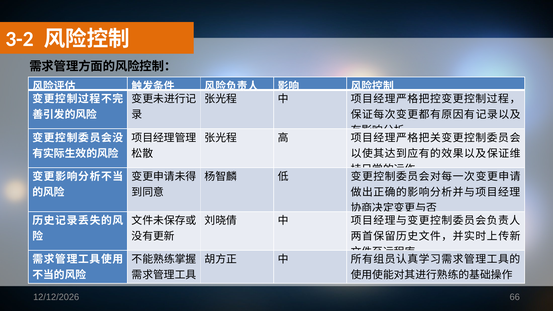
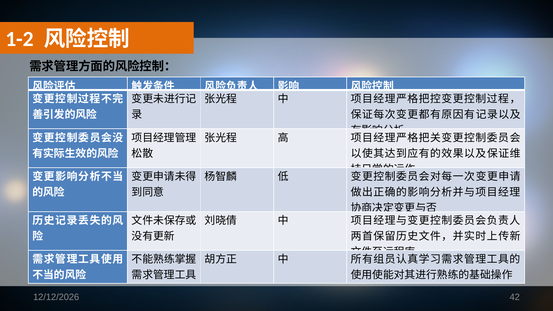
3-2: 3-2 -> 1-2 (20, 39)
66: 66 -> 42 (515, 297)
